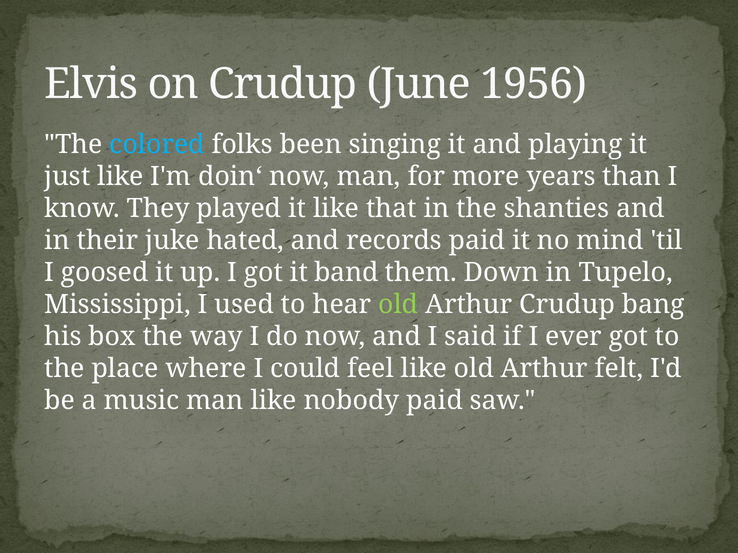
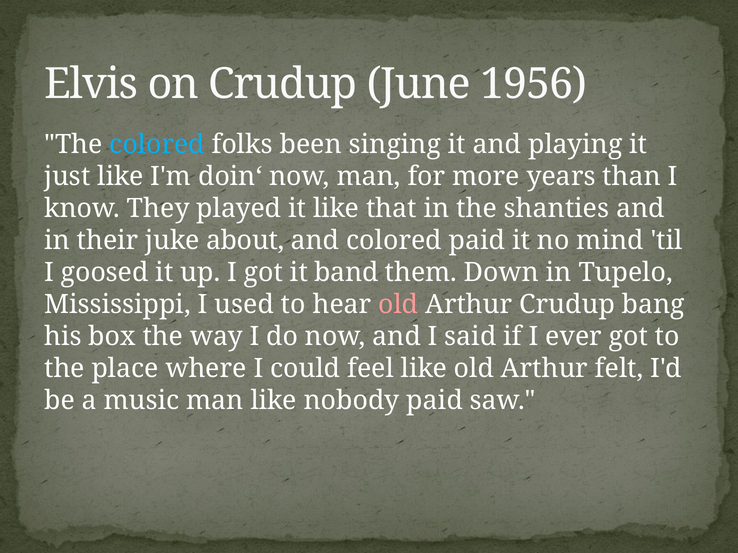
hated: hated -> about (245, 241)
and records: records -> colored (394, 241)
old colour: light green -> pink (398, 305)
